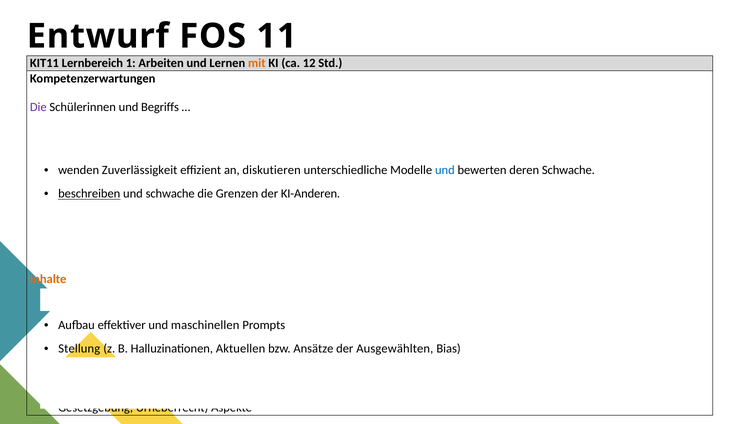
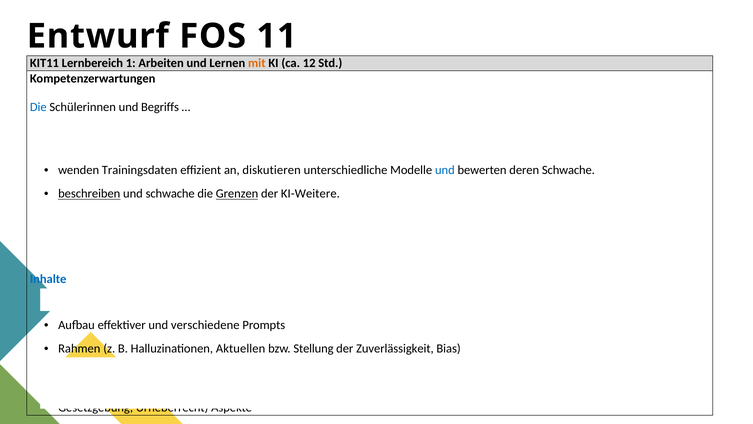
Die colour: purple -> blue (38, 107)
wenden Zuverlässigkeit: Zuverlässigkeit -> Trainingsdaten (140, 170)
Grenzen underline: none -> present (237, 194)
KI-Anderen: KI-Anderen -> KI-Weitere (310, 194)
Inhalte colour: orange -> blue (48, 279)
und maschinellen: maschinellen -> verschiedene (205, 325)
Stellung: Stellung -> Rahmen (79, 348)
bzw Ansätze: Ansätze -> Stellung (313, 348)
der Ausgewählten: Ausgewählten -> Zuverlässigkeit (395, 348)
